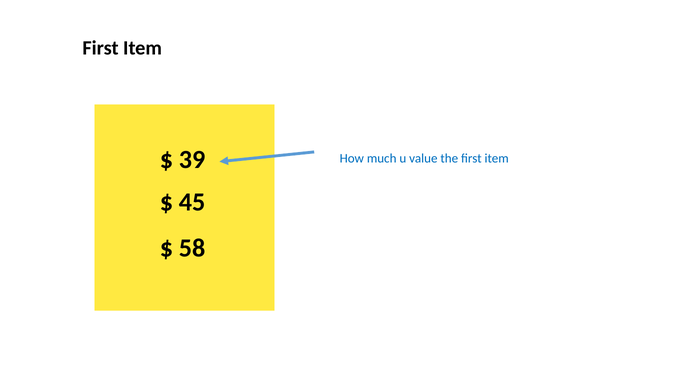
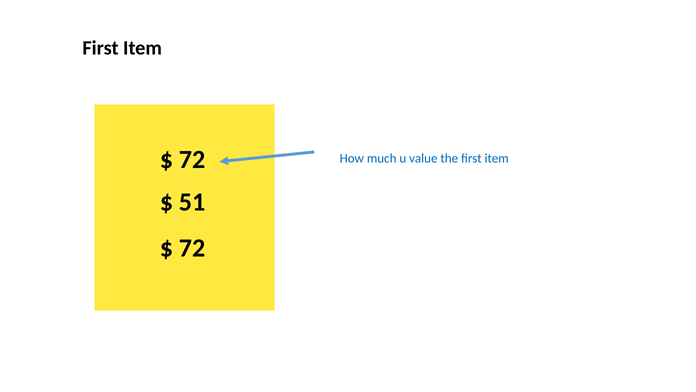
39: 39 -> 72 (192, 159)
45: 45 -> 51 (192, 202)
58: 58 -> 72 (192, 248)
